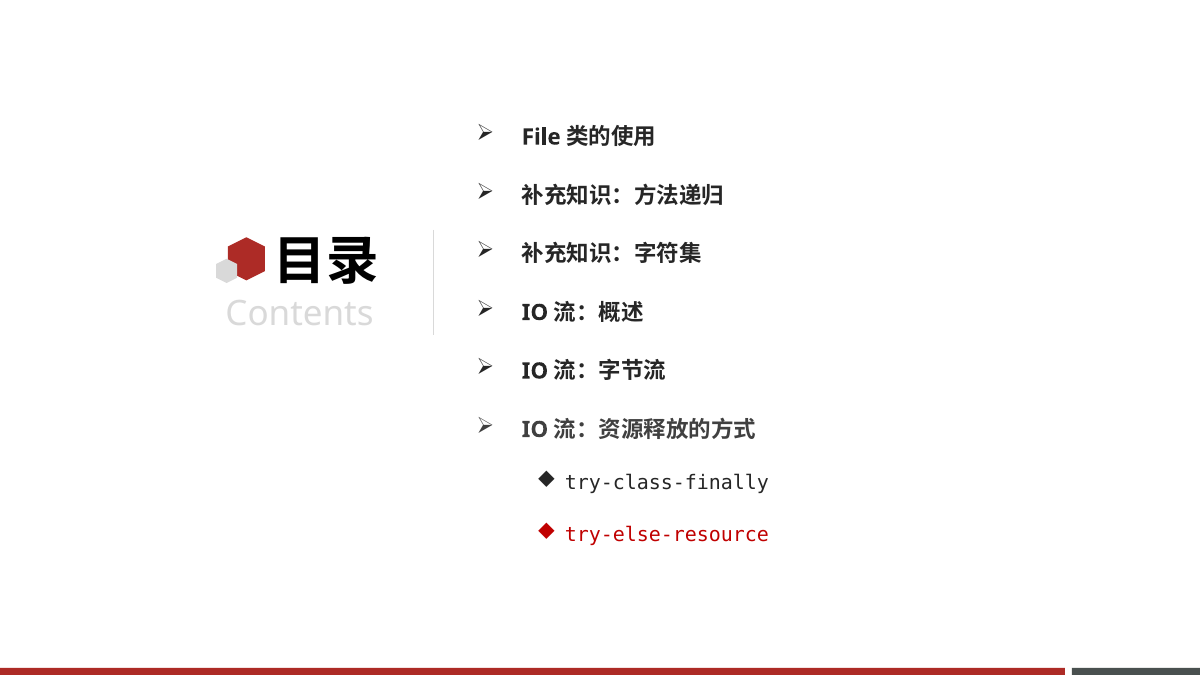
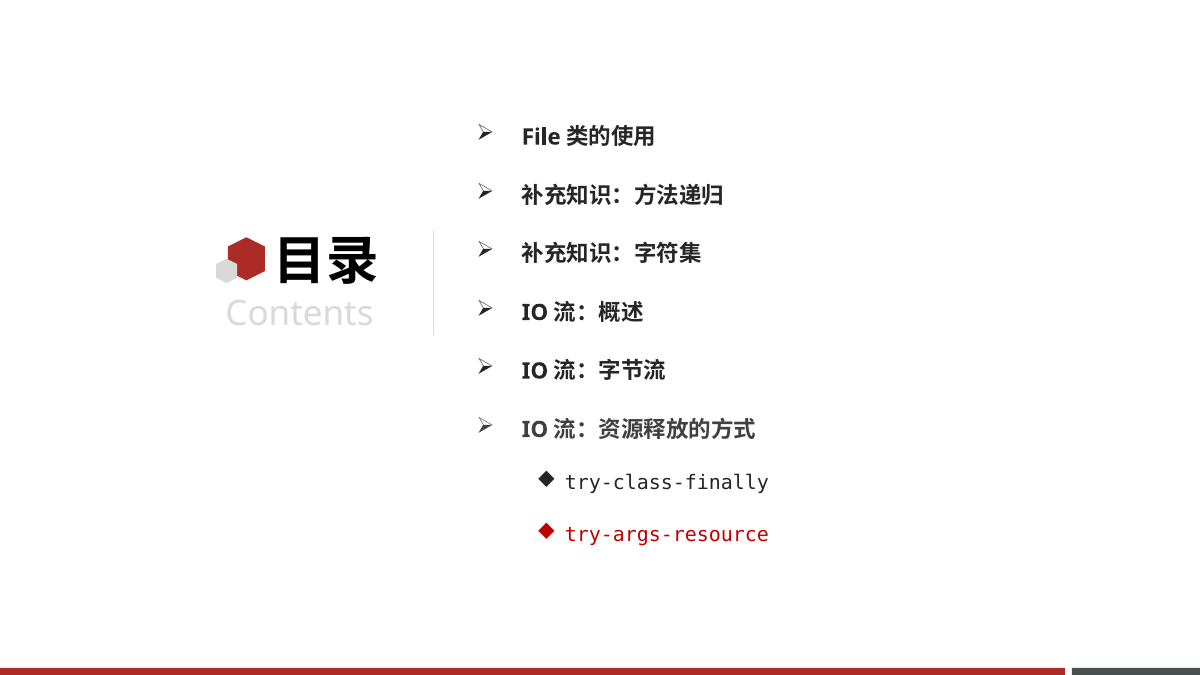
try-else-resource: try-else-resource -> try-args-resource (667, 535)
